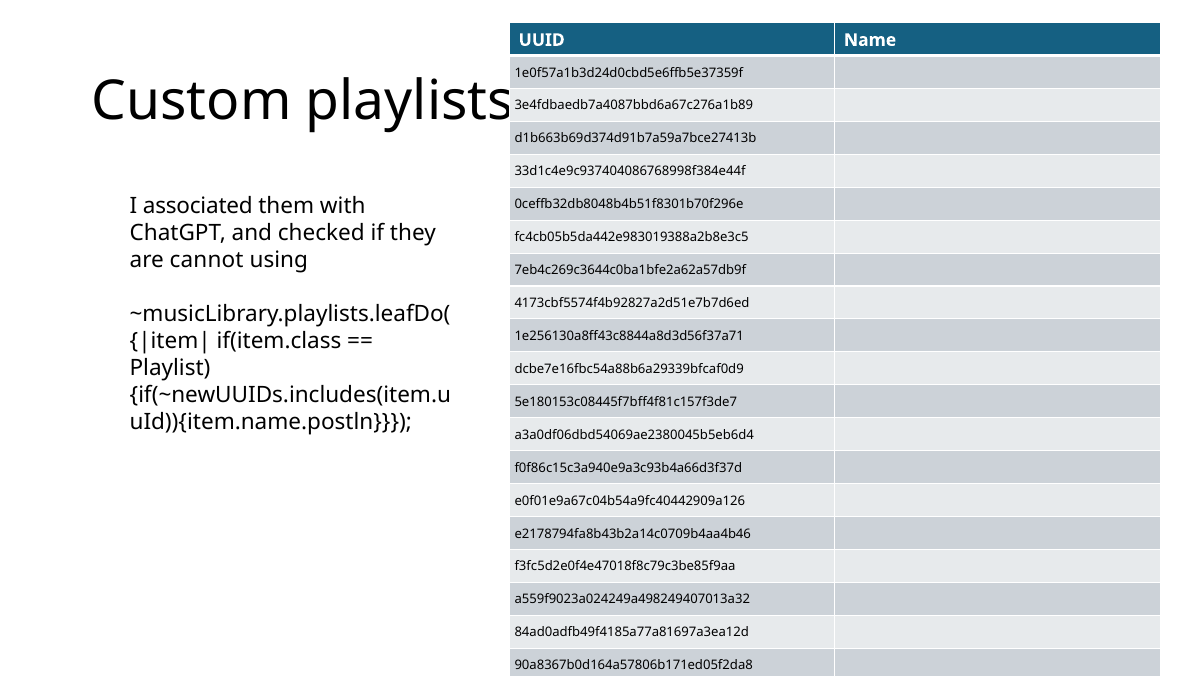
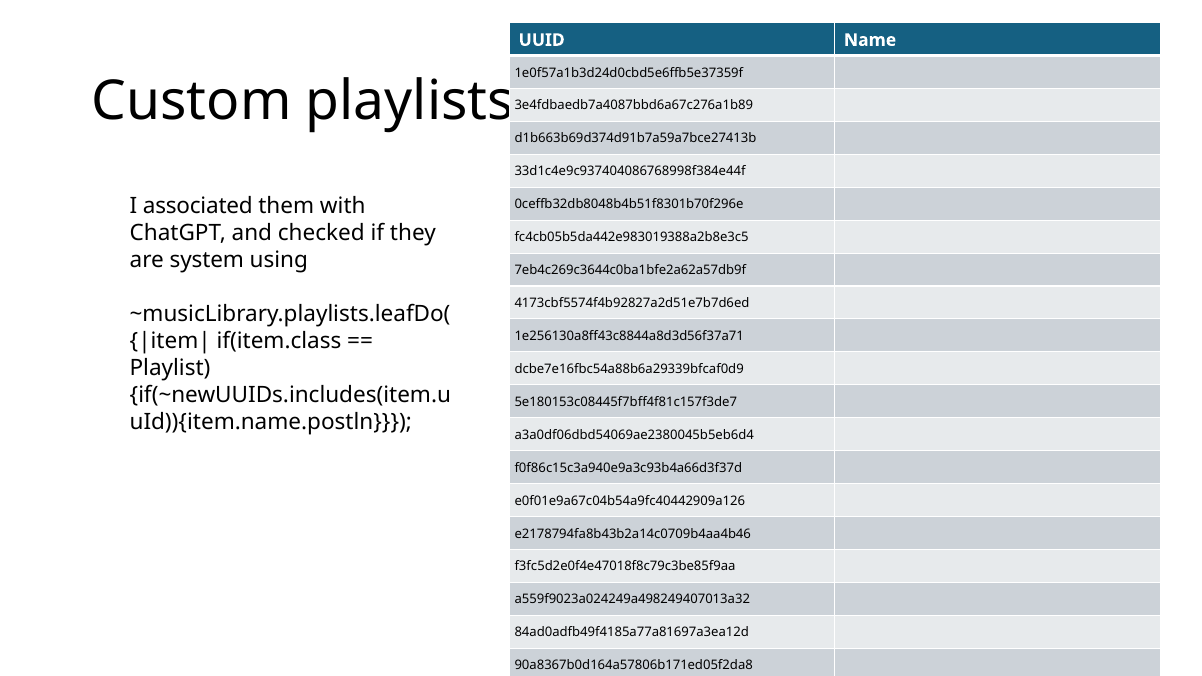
cannot: cannot -> system (207, 260)
